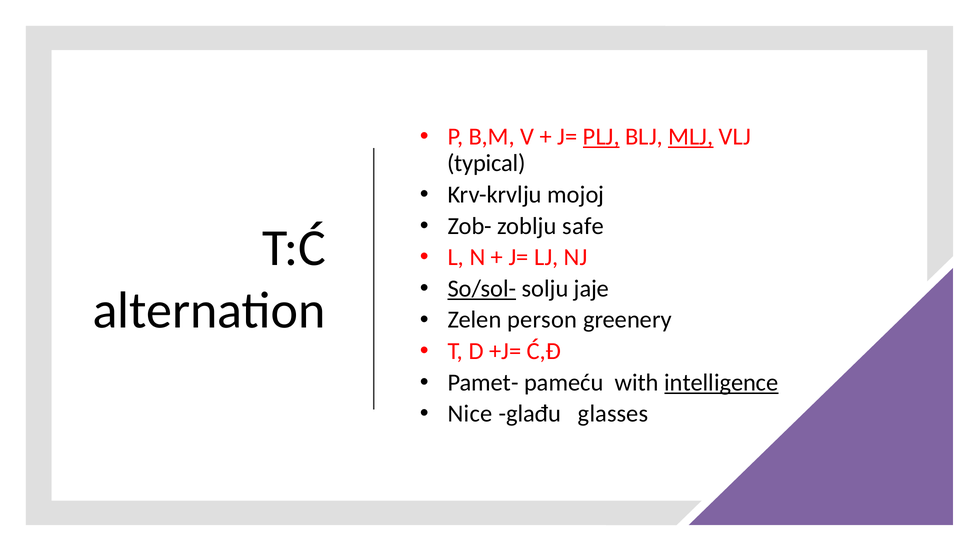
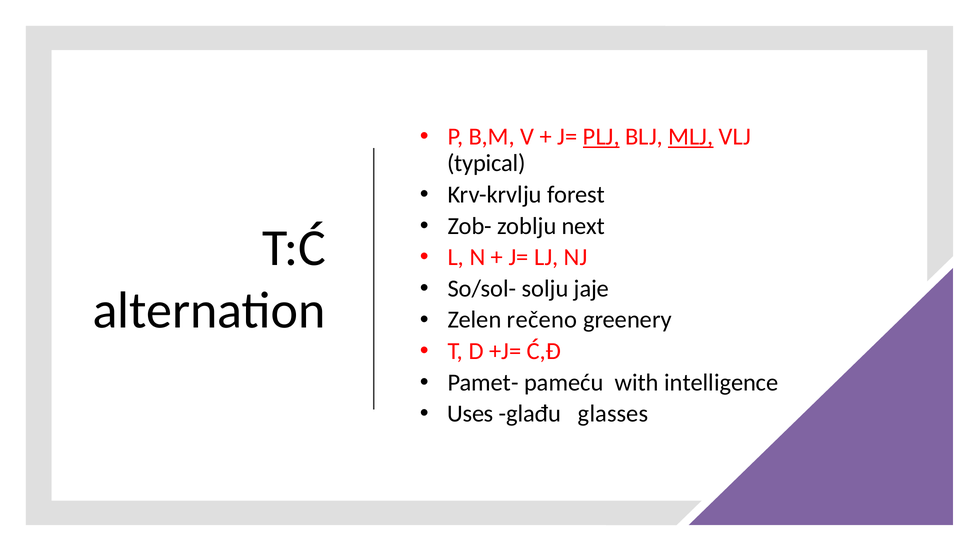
mojoj: mojoj -> forest (576, 195)
safe: safe -> next (583, 226)
So/sol- underline: present -> none (482, 288)
person: person -> rečeno (542, 320)
intelligence underline: present -> none (721, 382)
Nice: Nice -> Uses (470, 414)
